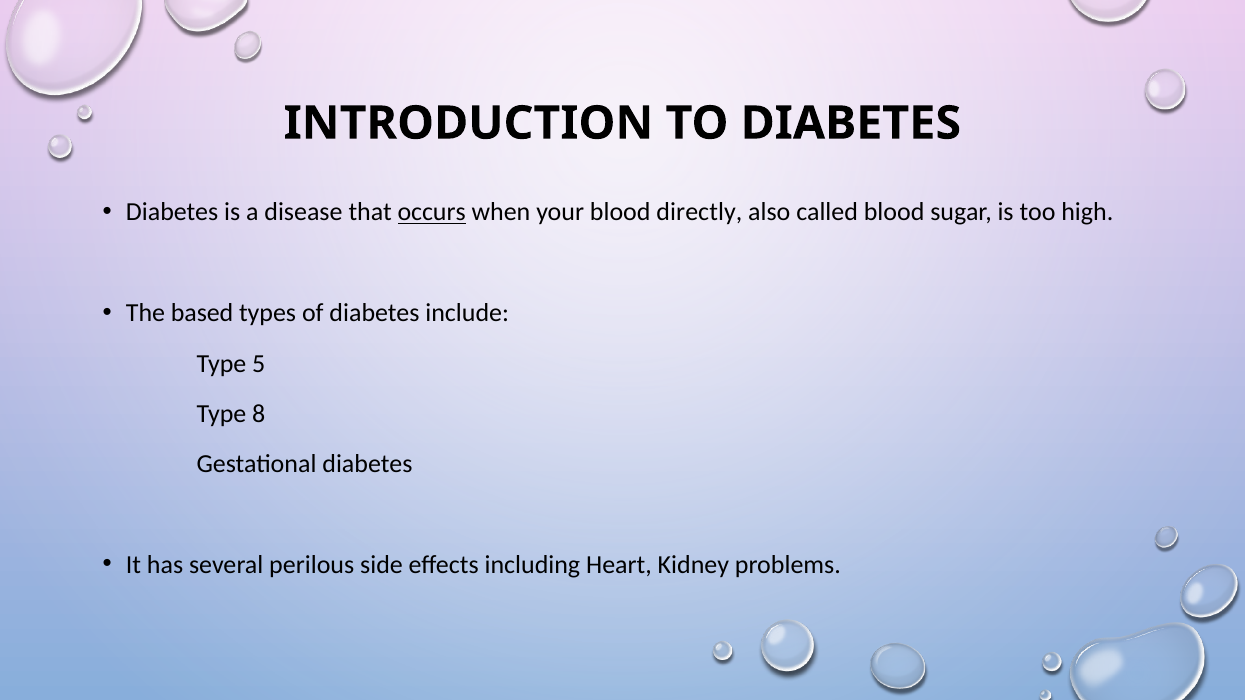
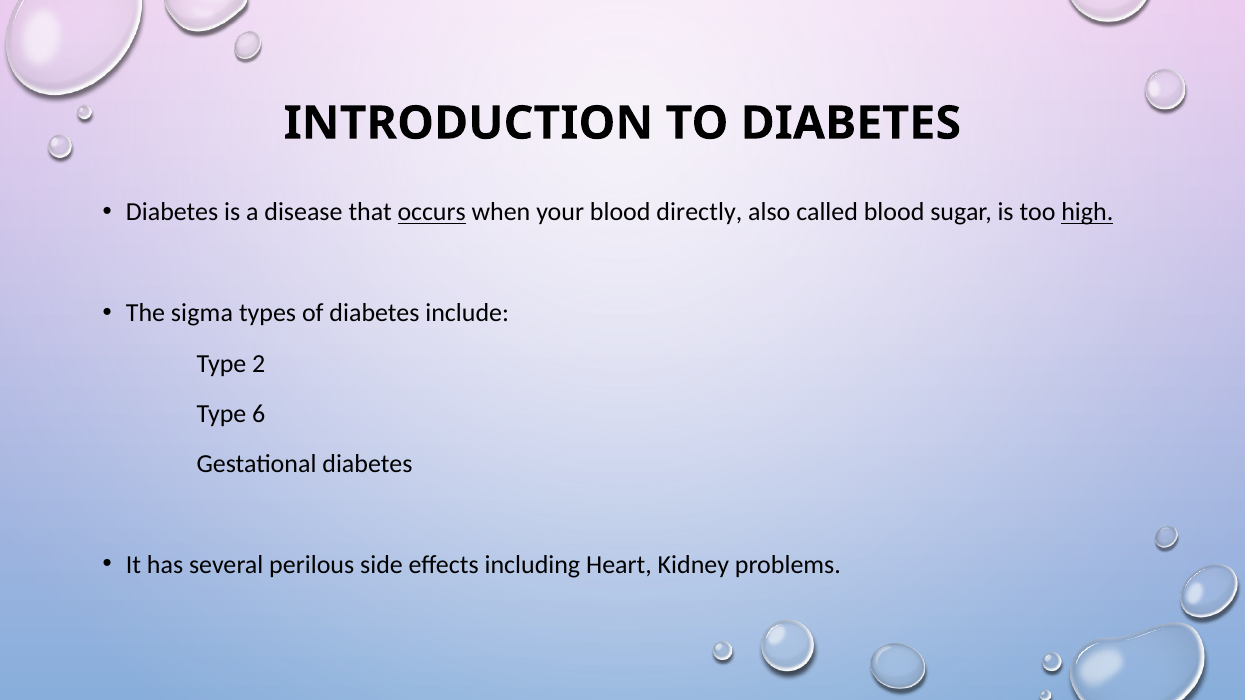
high underline: none -> present (1087, 213)
based: based -> sigma (202, 313)
5: 5 -> 2 (259, 364)
8: 8 -> 6 (259, 414)
